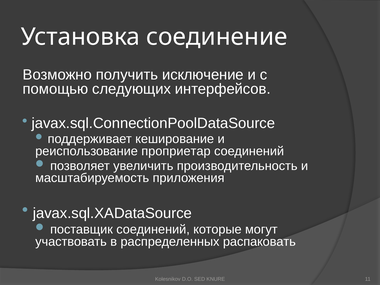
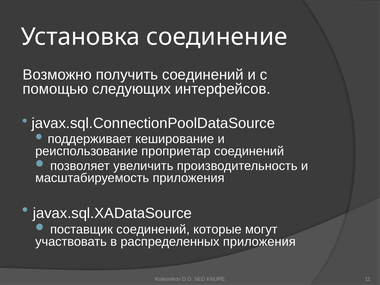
получить исключение: исключение -> соединений (203, 75)
распределенных распаковать: распаковать -> приложения (259, 242)
